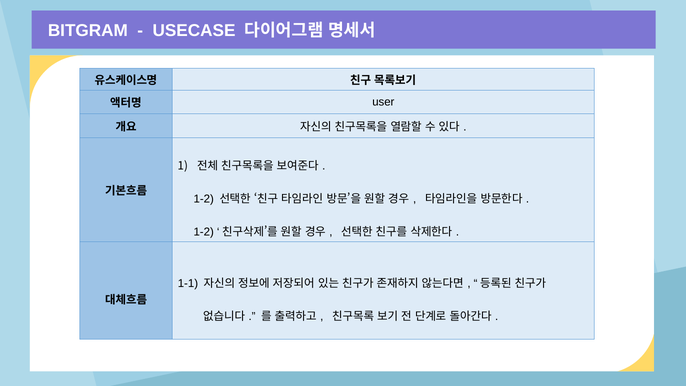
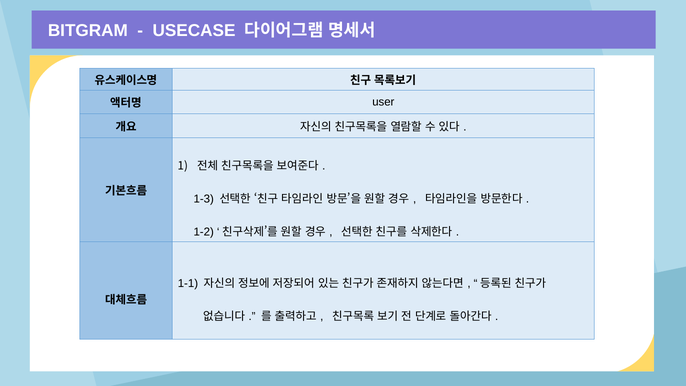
1-2: 1-2 -> 1-3 (204, 199)
